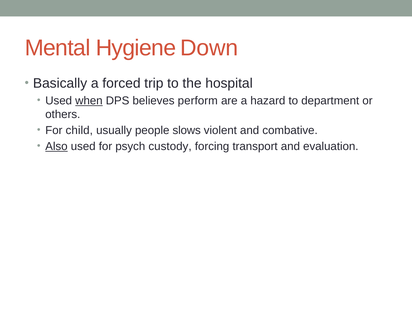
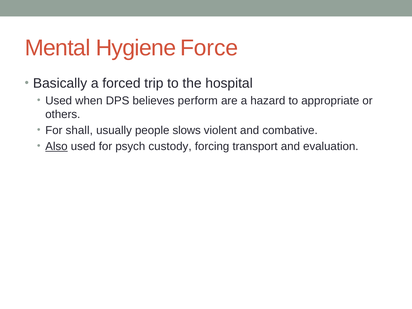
Down: Down -> Force (209, 48)
when underline: present -> none (89, 101)
department: department -> appropriate (330, 101)
child: child -> shall (79, 130)
